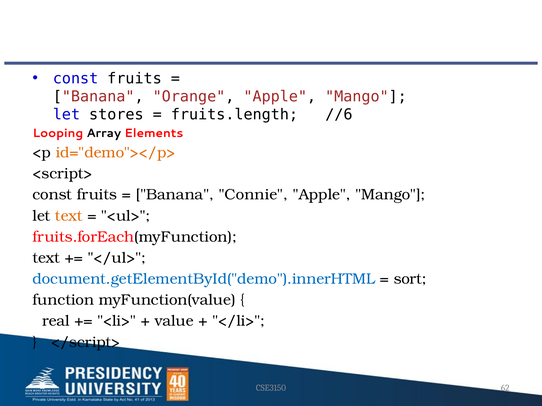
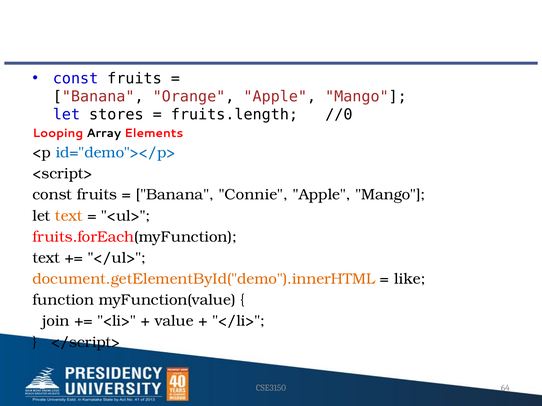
//6: //6 -> //0 (339, 115)
id="demo"></p> colour: orange -> blue (116, 153)
document.getElementById("demo").innerHTML colour: blue -> orange (204, 279)
sort: sort -> like (410, 279)
real: real -> join (56, 321)
62: 62 -> 64 (505, 388)
